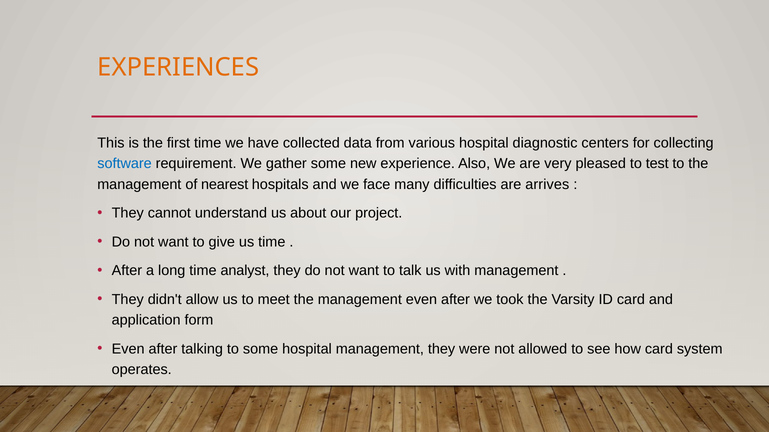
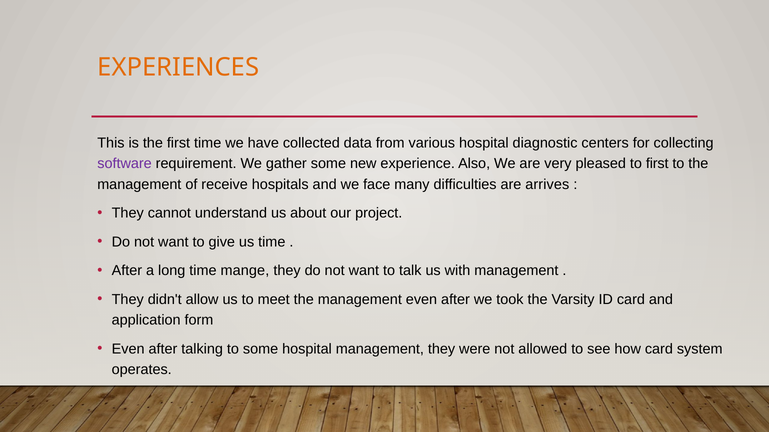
software colour: blue -> purple (125, 164)
to test: test -> first (657, 164)
nearest: nearest -> receive (225, 185)
analyst: analyst -> mange (245, 271)
